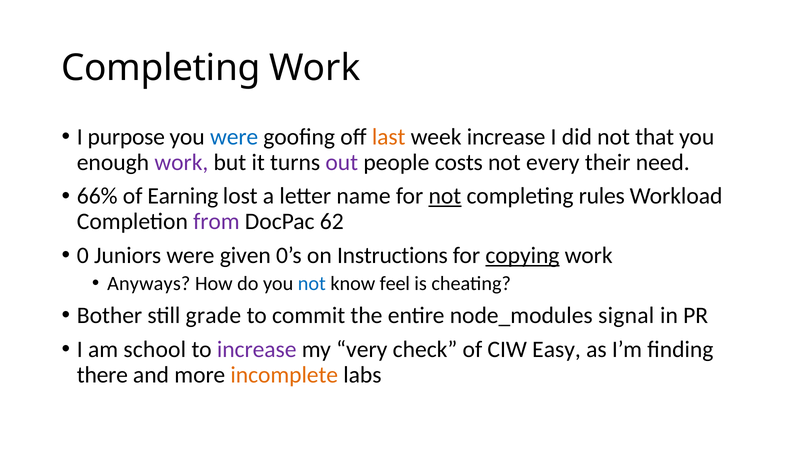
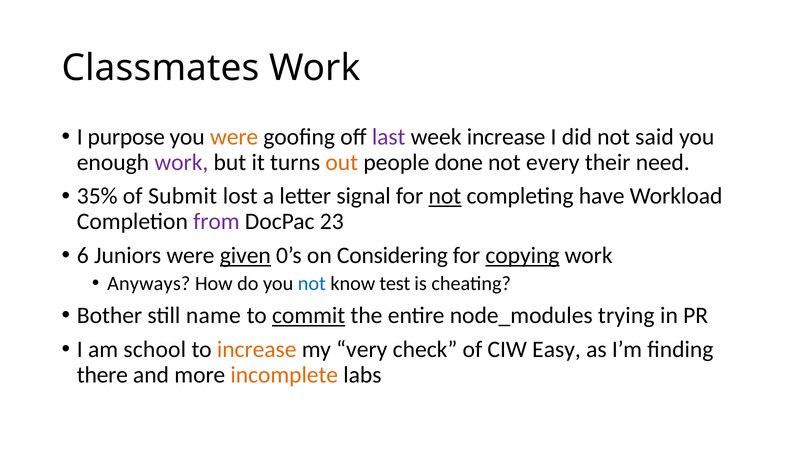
Completing: Completing -> Classmates (161, 68)
were colour: blue -> orange (234, 137)
last colour: orange -> purple (389, 137)
that: that -> said (655, 137)
out colour: purple -> orange (342, 162)
costs: costs -> done (459, 162)
66%: 66% -> 35% (97, 196)
Earning: Earning -> Submit (183, 196)
name: name -> signal (364, 196)
rules: rules -> have (602, 196)
62: 62 -> 23 (332, 222)
0: 0 -> 6 (83, 256)
given underline: none -> present (245, 256)
Instructions: Instructions -> Considering (392, 256)
feel: feel -> test (395, 283)
grade: grade -> name (213, 316)
commit underline: none -> present (309, 316)
signal: signal -> trying (626, 316)
increase colour: purple -> orange (257, 349)
